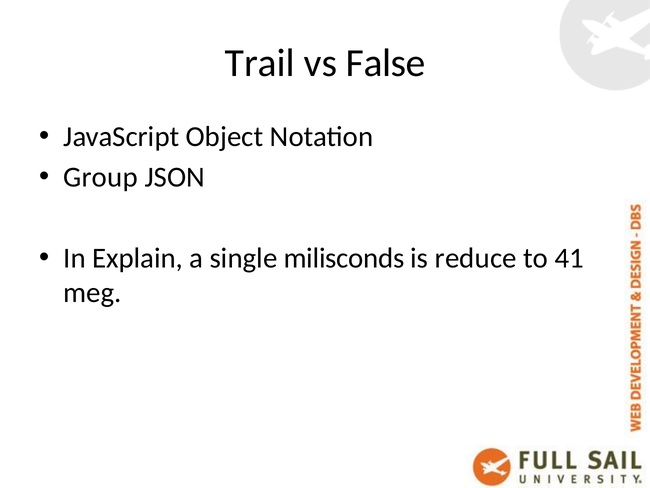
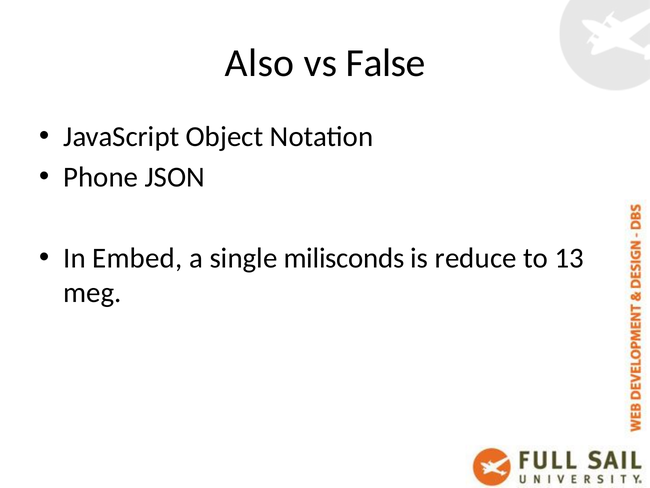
Trail: Trail -> Also (260, 63)
Group: Group -> Phone (101, 177)
Explain: Explain -> Embed (137, 258)
41: 41 -> 13 (569, 258)
